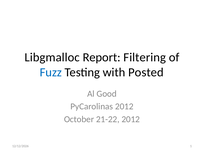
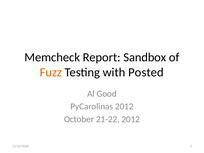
Libgmalloc: Libgmalloc -> Memcheck (52, 57)
Filtering: Filtering -> Sandbox (145, 57)
Fuzz colour: blue -> orange (51, 72)
